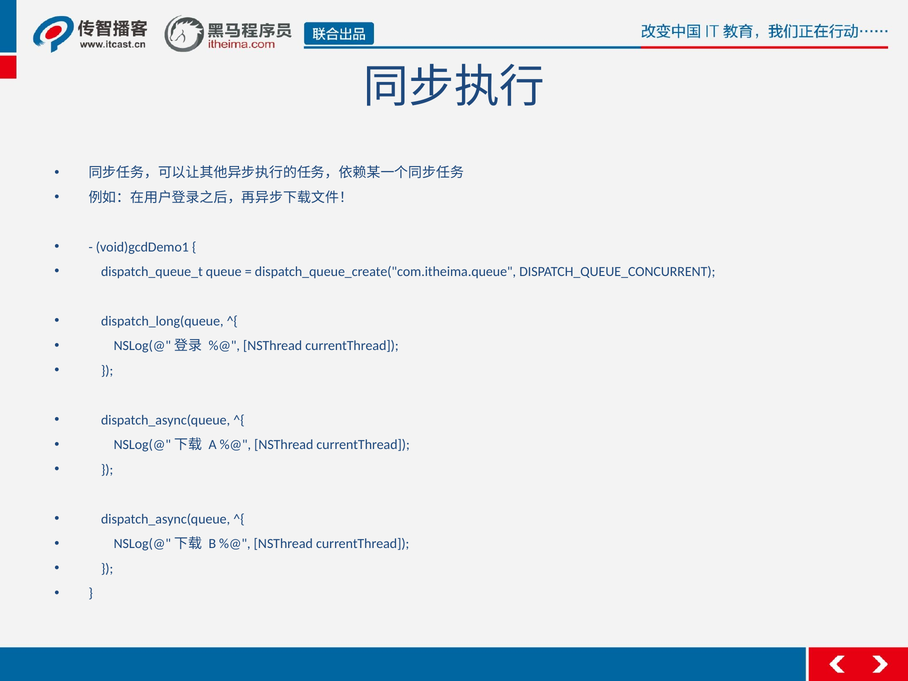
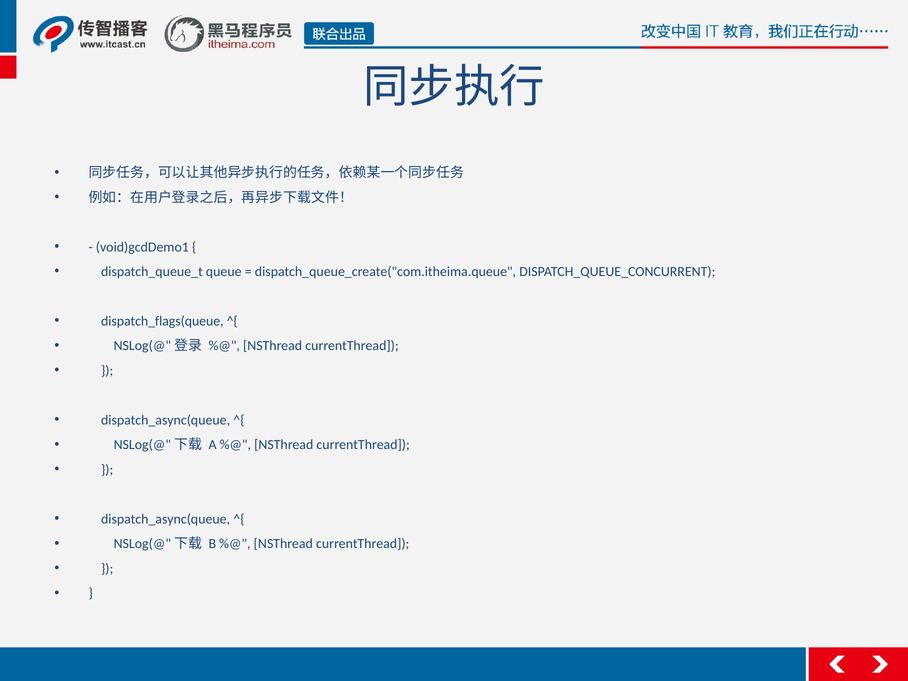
dispatch_long(queue: dispatch_long(queue -> dispatch_flags(queue (162, 321)
